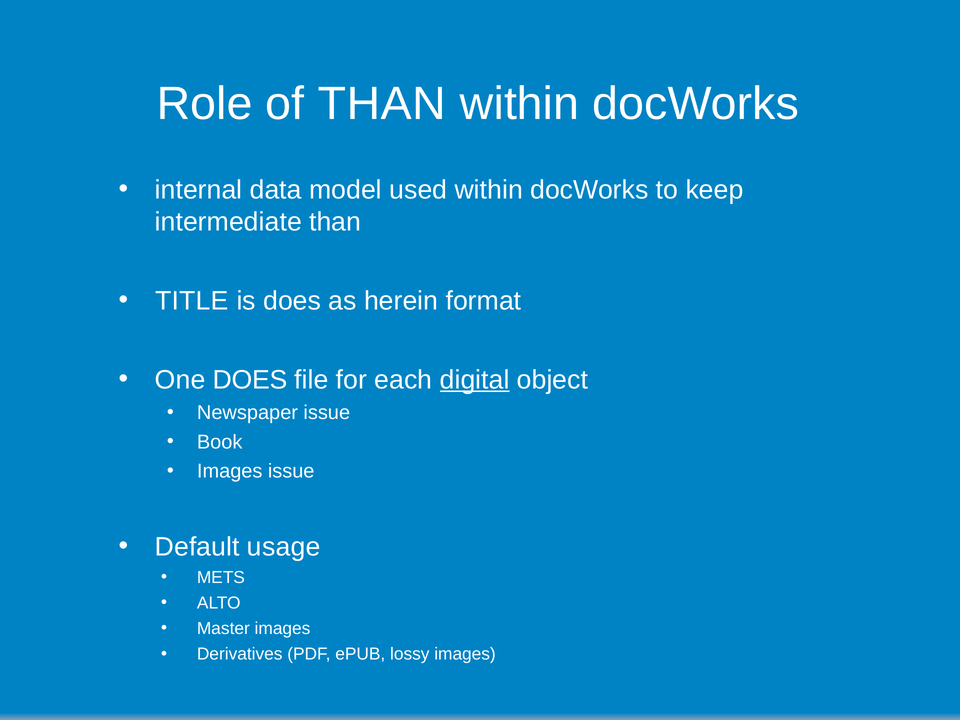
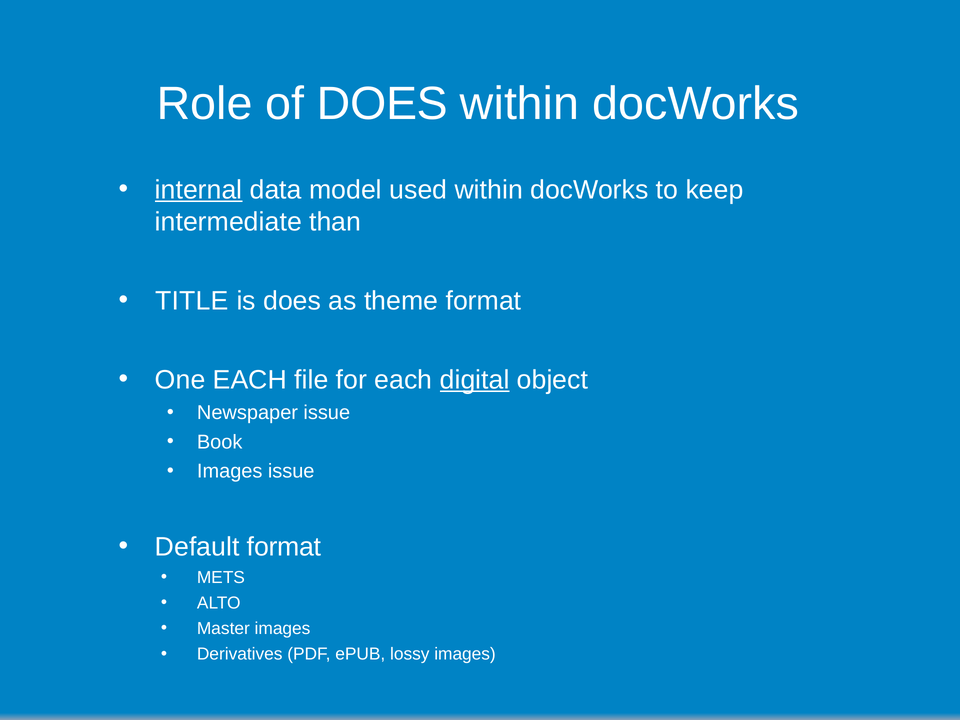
of THAN: THAN -> DOES (382, 104)
internal underline: none -> present (199, 190)
herein: herein -> theme (401, 301)
One DOES: DOES -> EACH (250, 380)
Default usage: usage -> format (284, 547)
